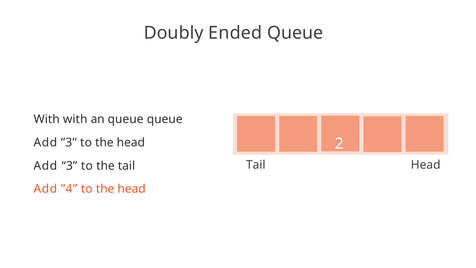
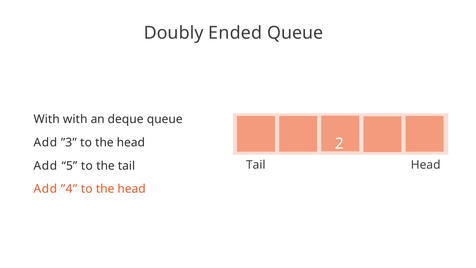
an queue: queue -> deque (126, 119)
Add 3: 3 -> 5 (69, 166)
